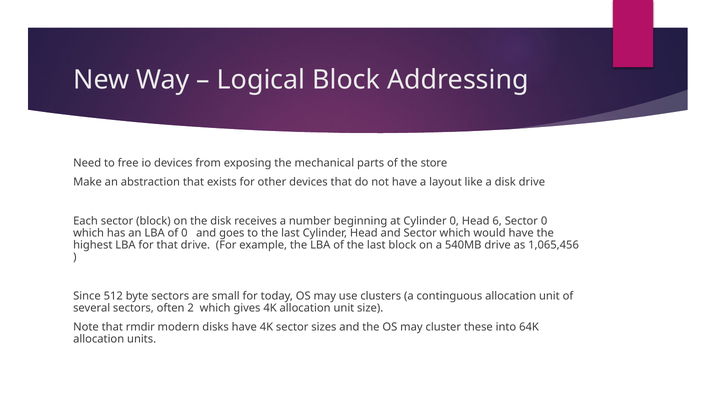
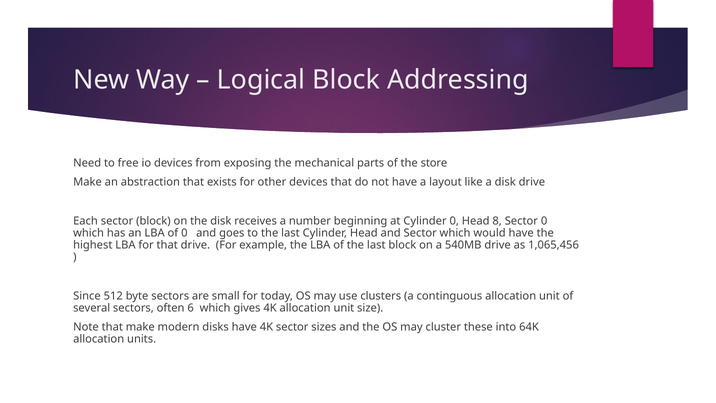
6: 6 -> 8 (497, 221)
2: 2 -> 6 (191, 308)
that rmdir: rmdir -> make (140, 327)
